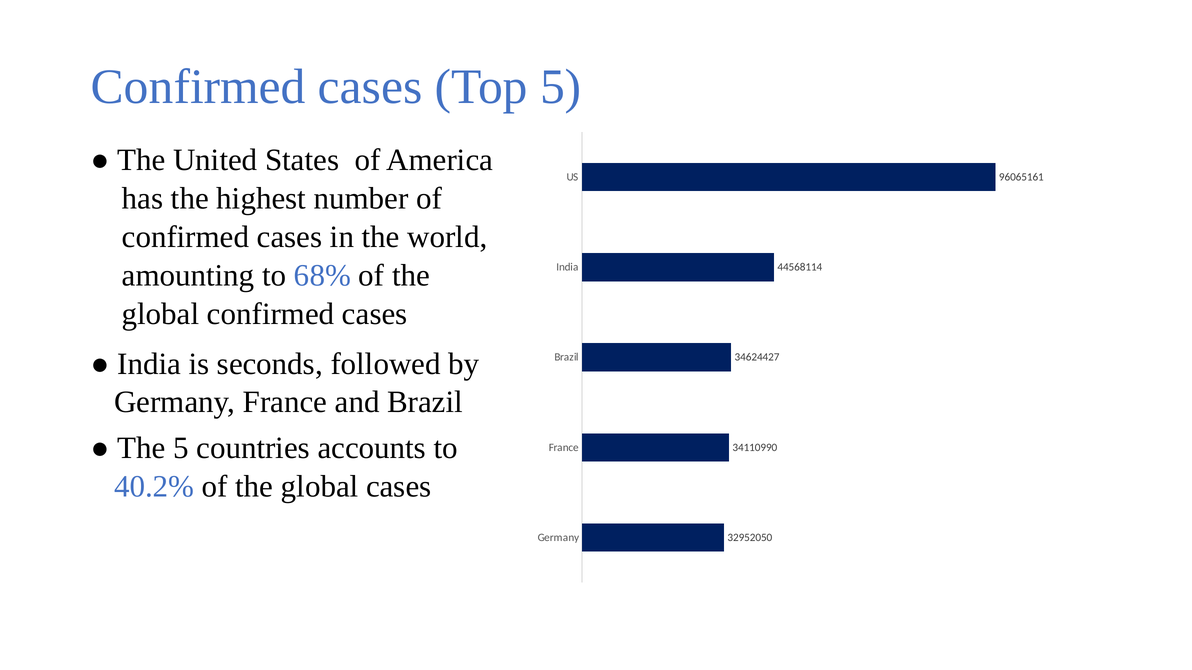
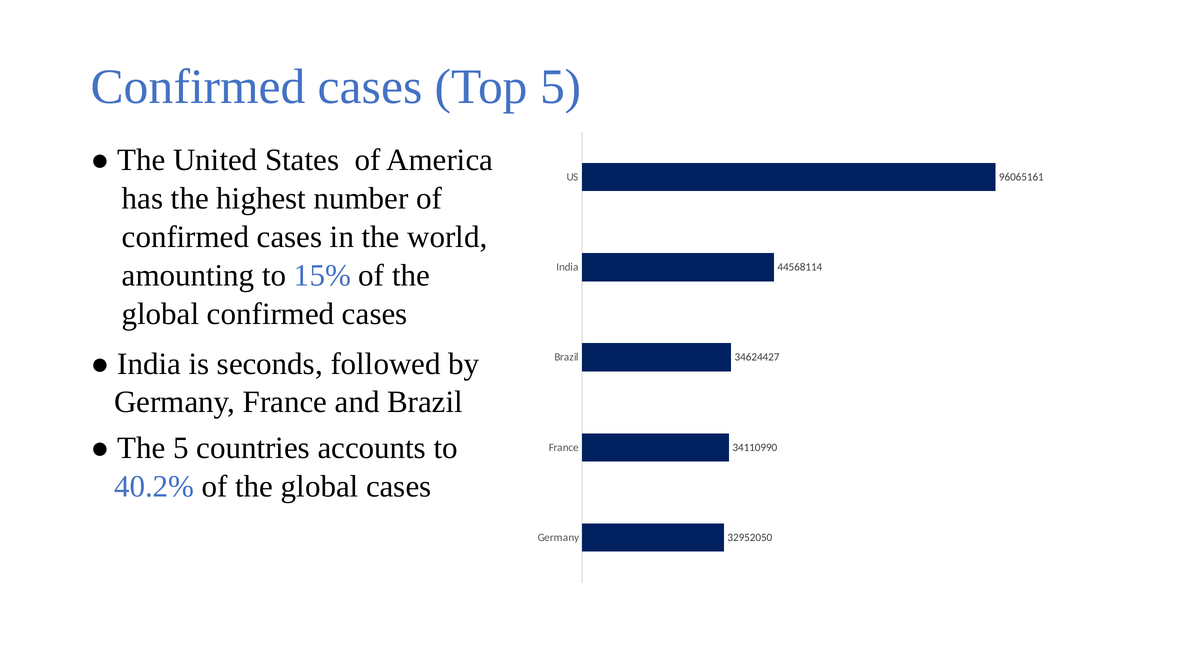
68%: 68% -> 15% (322, 276)
